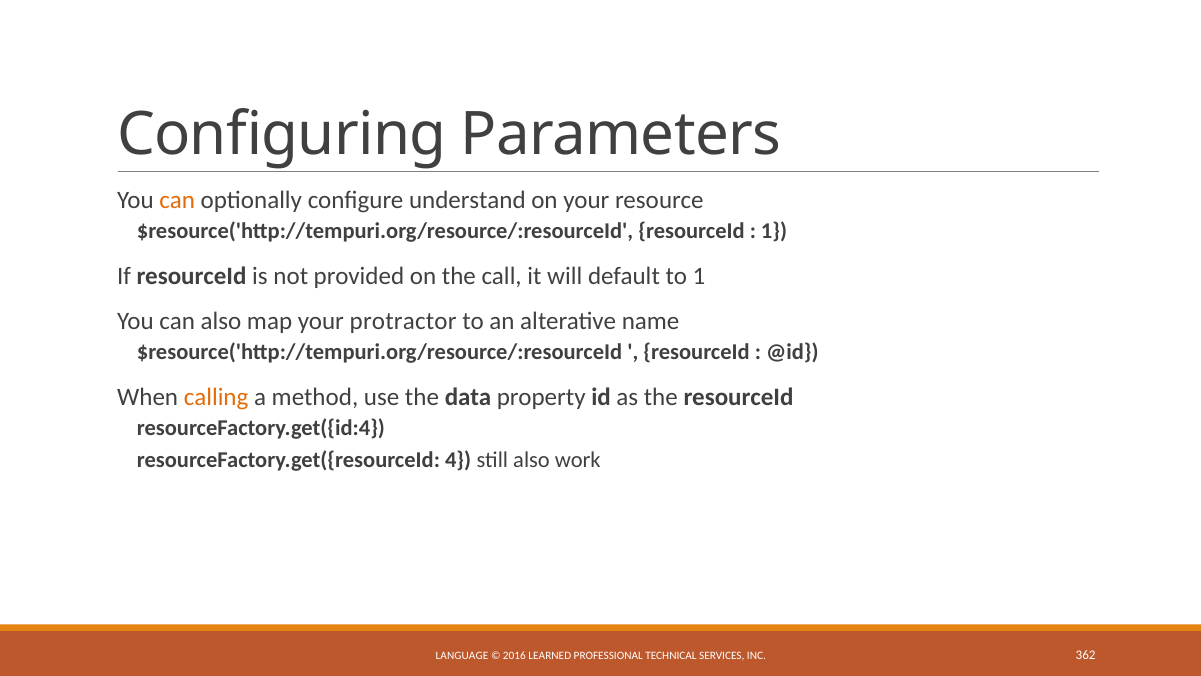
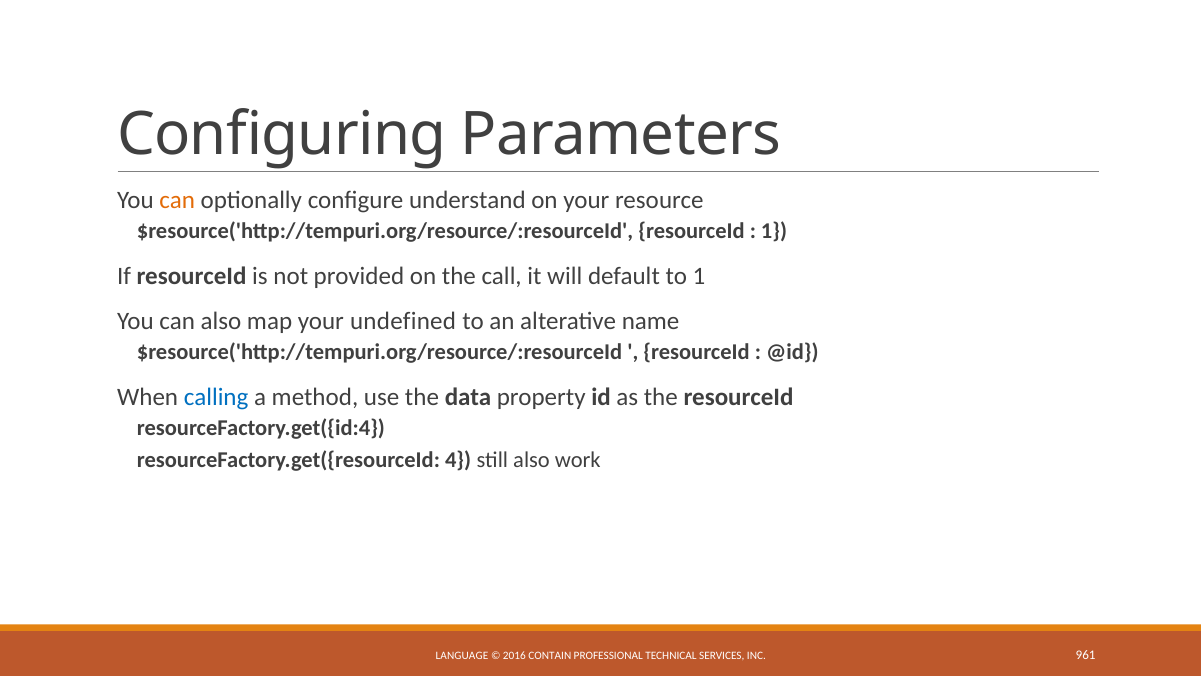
protractor: protractor -> undefined (403, 321)
calling colour: orange -> blue (216, 397)
LEARNED: LEARNED -> CONTAIN (550, 655)
362: 362 -> 961 (1086, 655)
